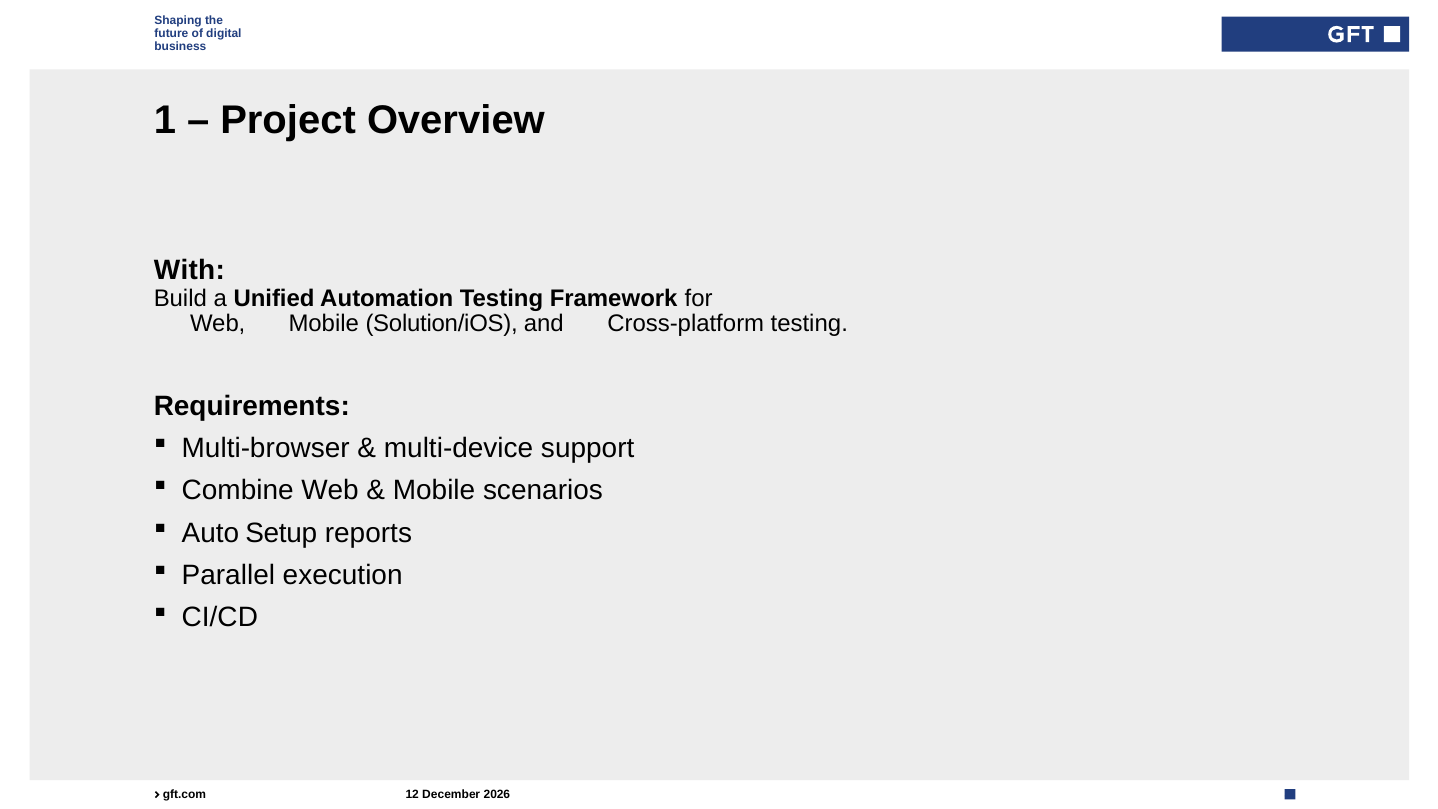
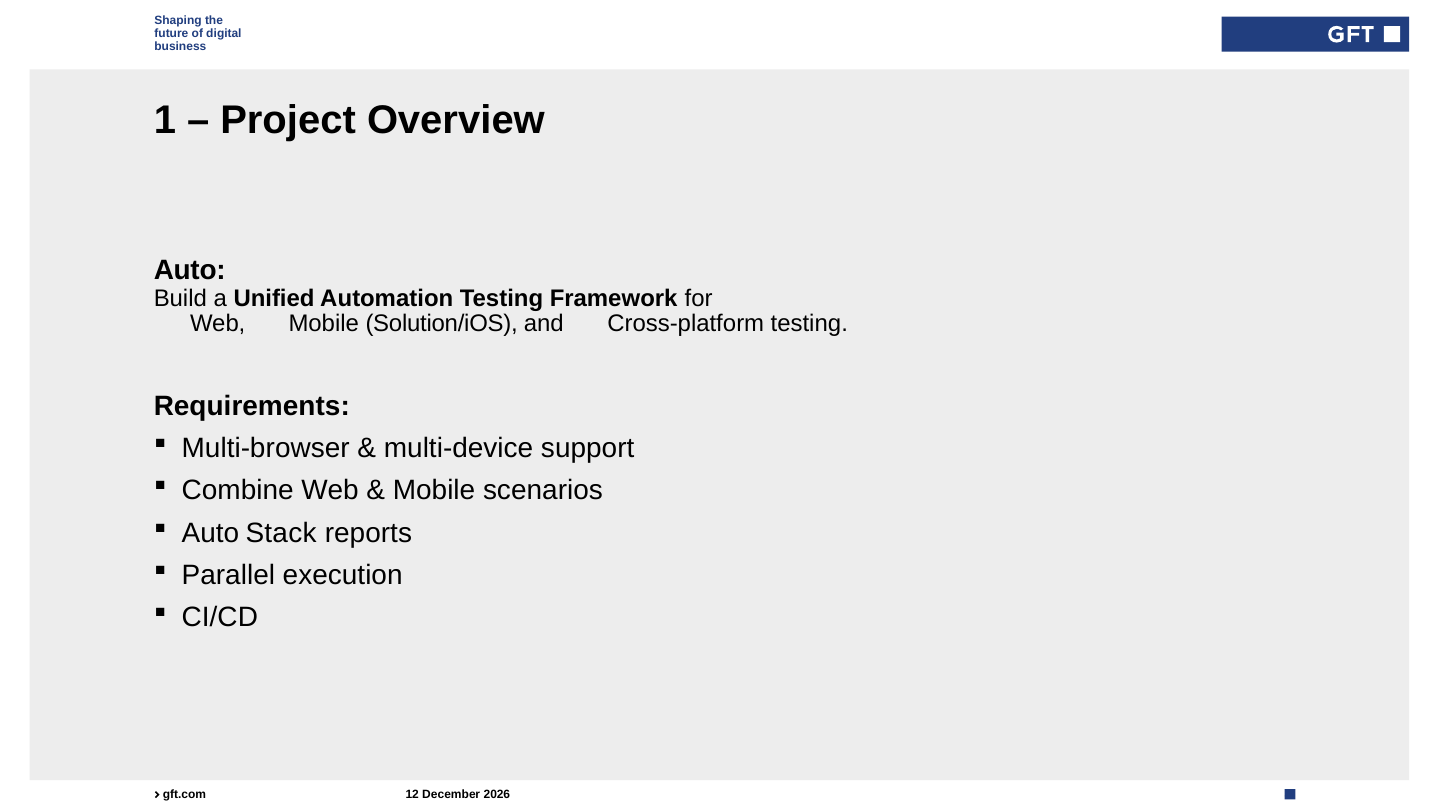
With: With -> Auto (190, 270)
Setup: Setup -> Stack (281, 533)
